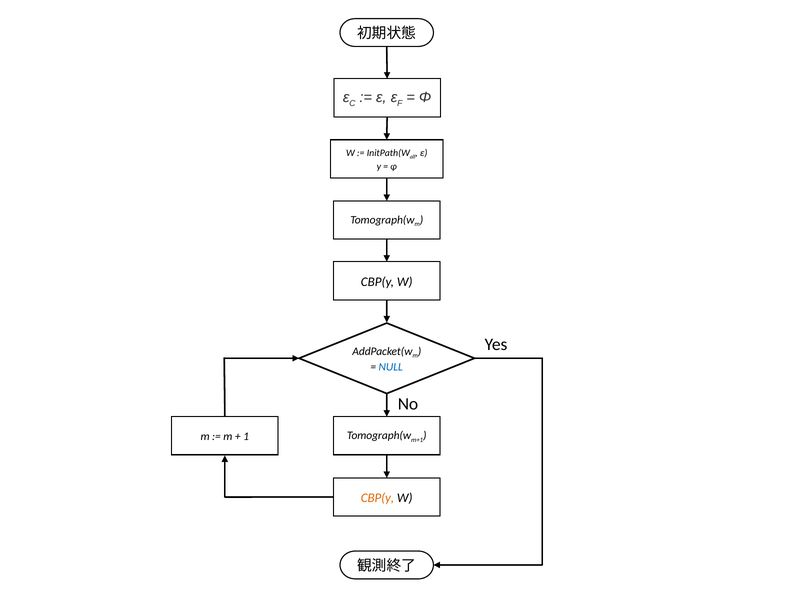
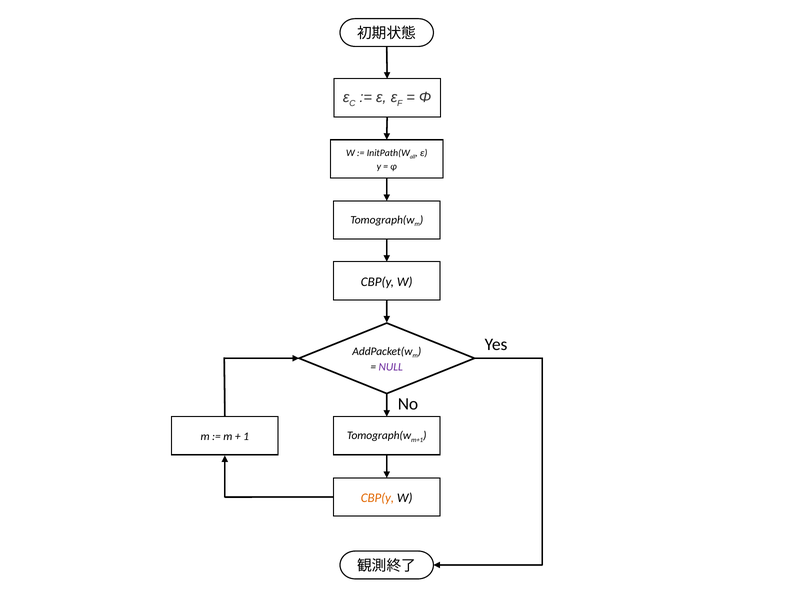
NULL colour: blue -> purple (391, 366)
